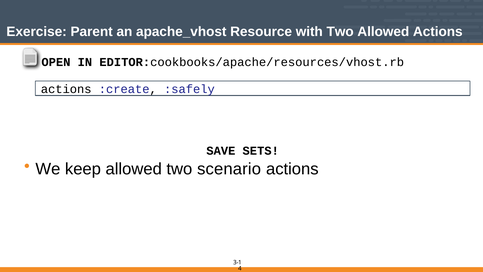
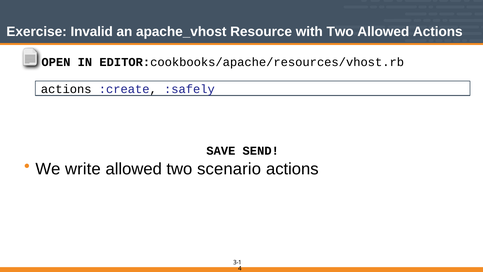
Parent: Parent -> Invalid (92, 32)
SETS: SETS -> SEND (261, 151)
keep: keep -> write (83, 169)
